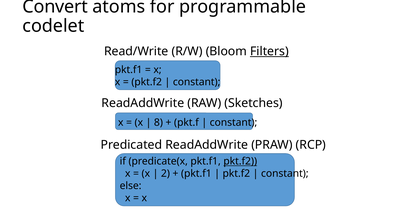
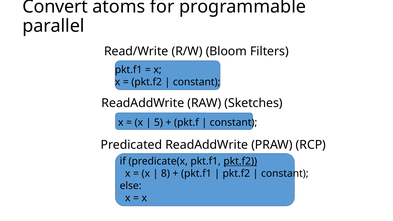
codelet: codelet -> parallel (53, 26)
Filters underline: present -> none (269, 51)
8: 8 -> 5 (158, 123)
2: 2 -> 8 (165, 174)
